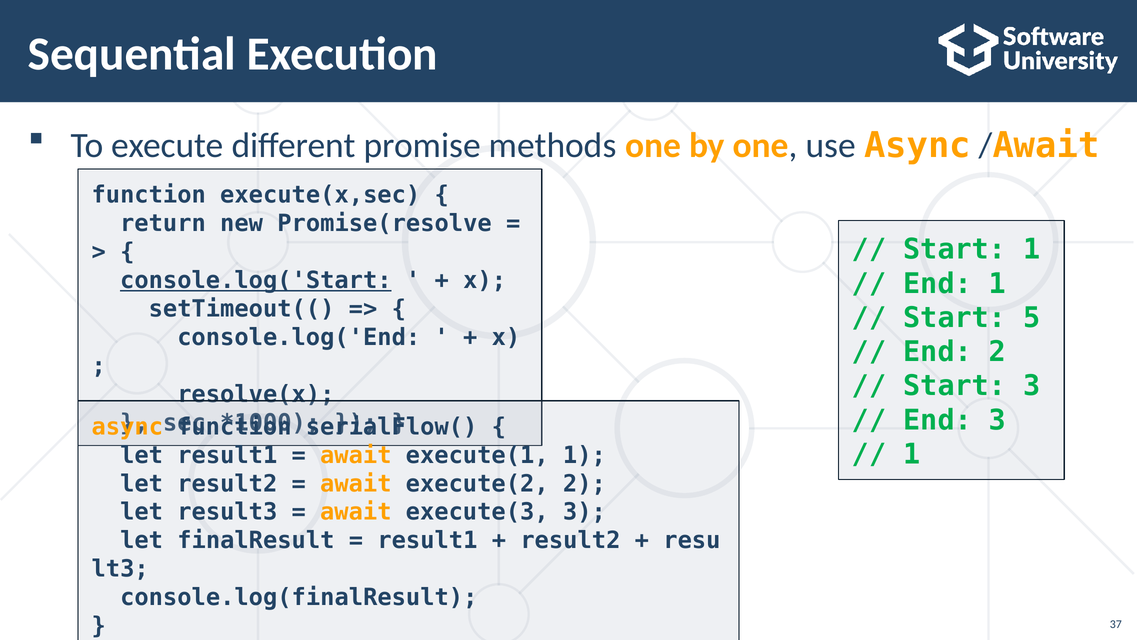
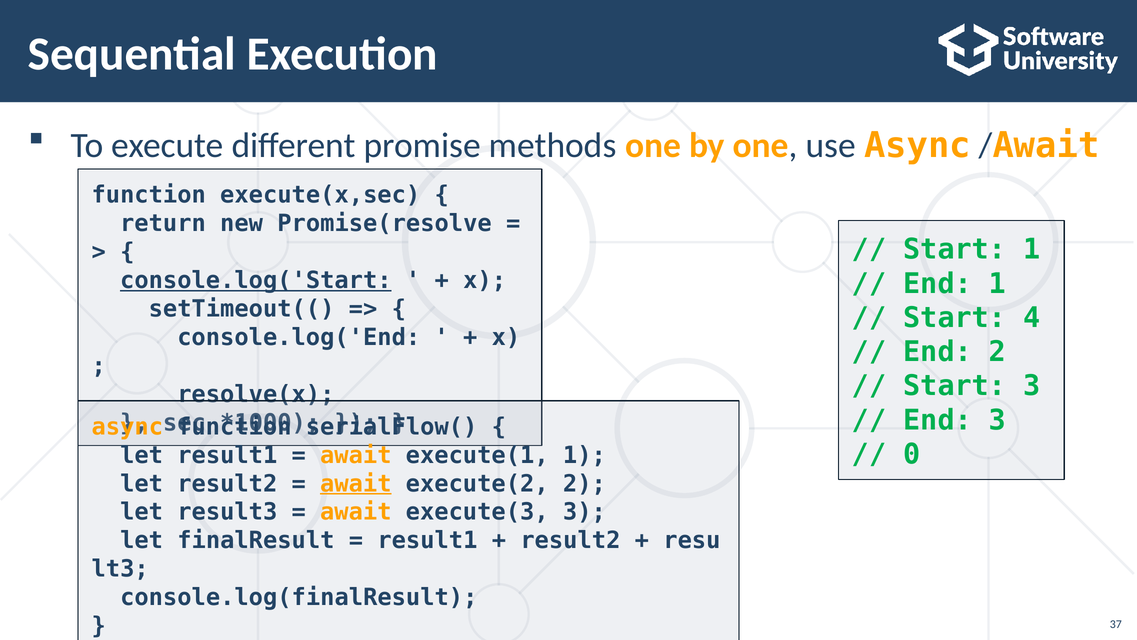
5: 5 -> 4 (1032, 318)
1: 1 -> 0 (912, 454)
await underline: none -> present (356, 483)
